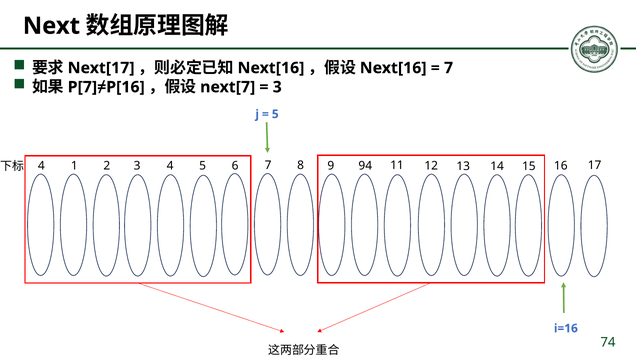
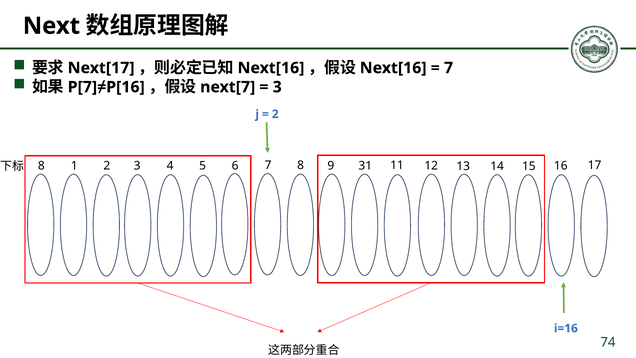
5: 5 -> 2 (275, 114)
4: 4 -> 8 (41, 166)
94: 94 -> 31 (365, 166)
